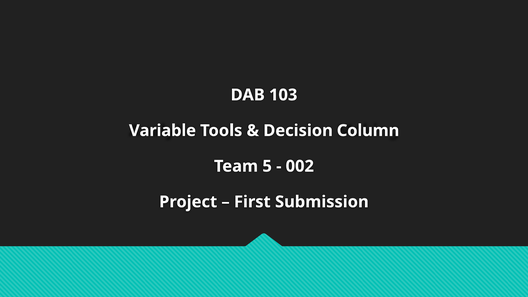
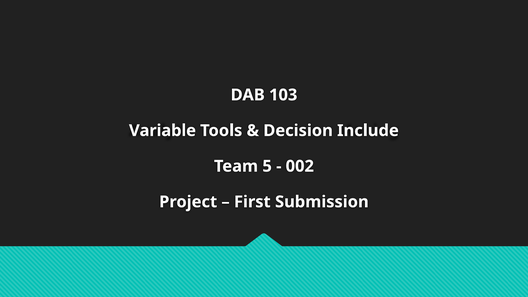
Column: Column -> Include (368, 131)
